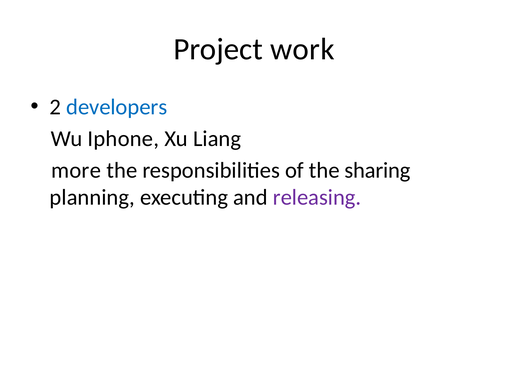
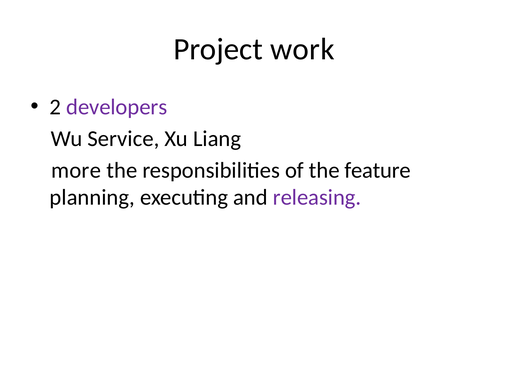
developers colour: blue -> purple (117, 107)
Iphone: Iphone -> Service (123, 139)
sharing: sharing -> feature (377, 170)
